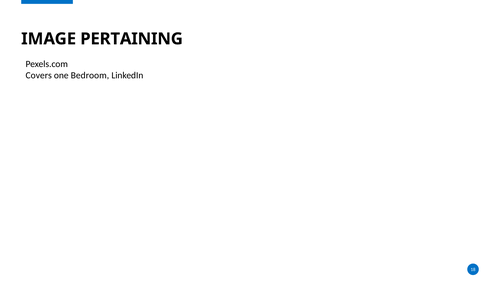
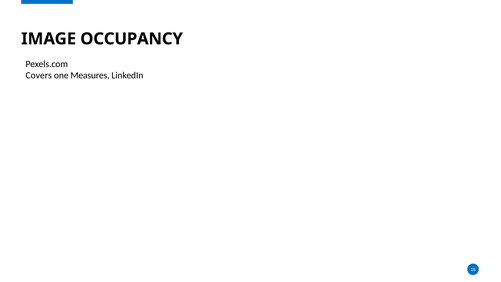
PERTAINING: PERTAINING -> OCCUPANCY (132, 39)
Bedroom: Bedroom -> Measures (90, 75)
